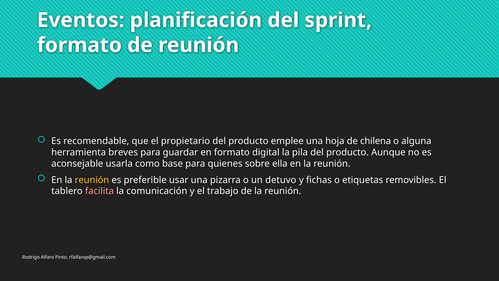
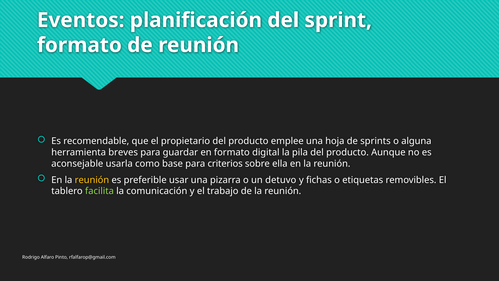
chilena: chilena -> sprints (376, 141)
quienes: quienes -> criterios (225, 164)
facilita colour: pink -> light green (99, 191)
